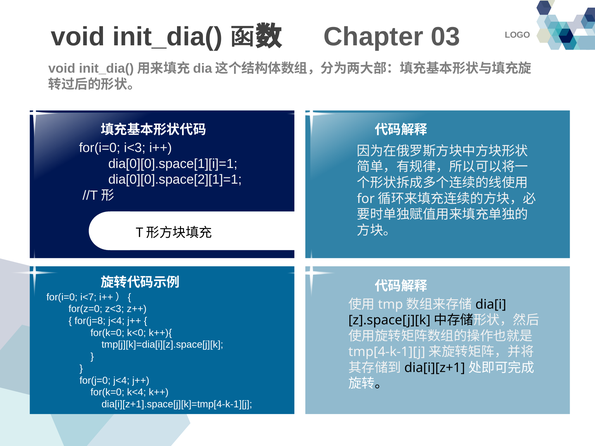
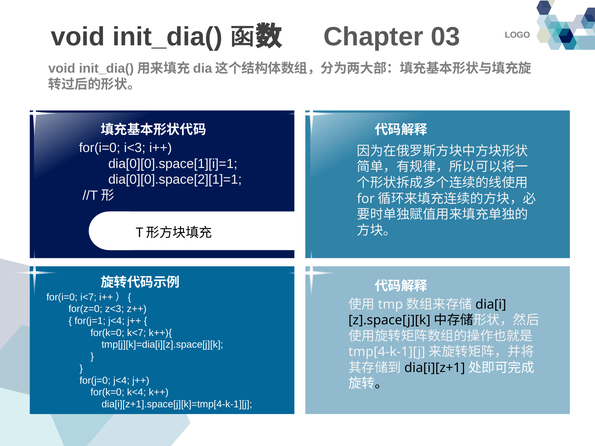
for(j=8: for(j=8 -> for(j=1 (90, 321)
k<0: k<0 -> k<7 (137, 333)
